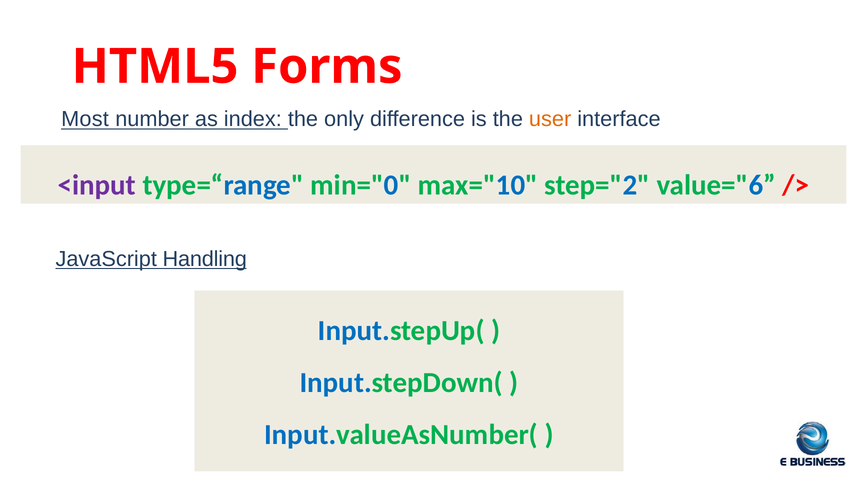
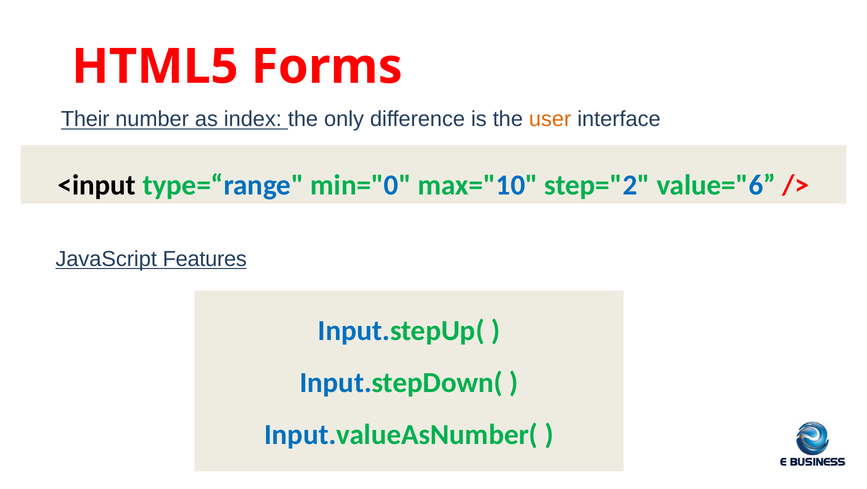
Most: Most -> Their (85, 119)
<input colour: purple -> black (97, 185)
Handling: Handling -> Features (205, 259)
